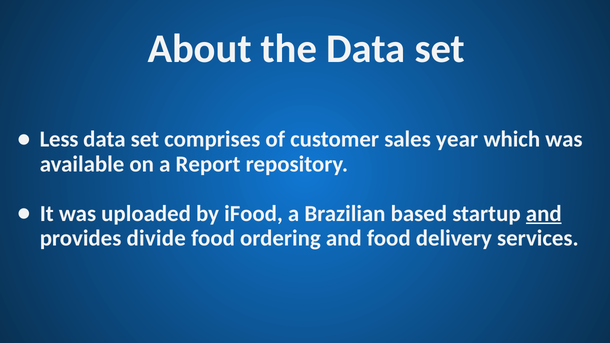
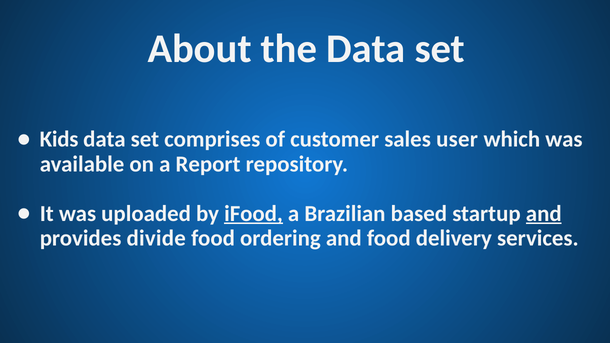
Less: Less -> Kids (59, 139)
year: year -> user (457, 139)
iFood underline: none -> present (254, 214)
